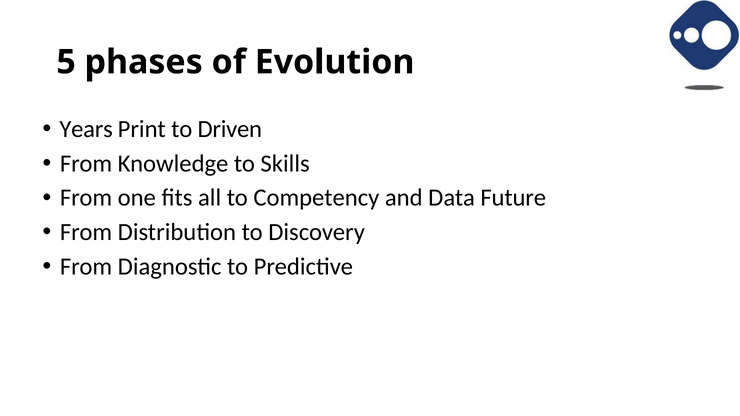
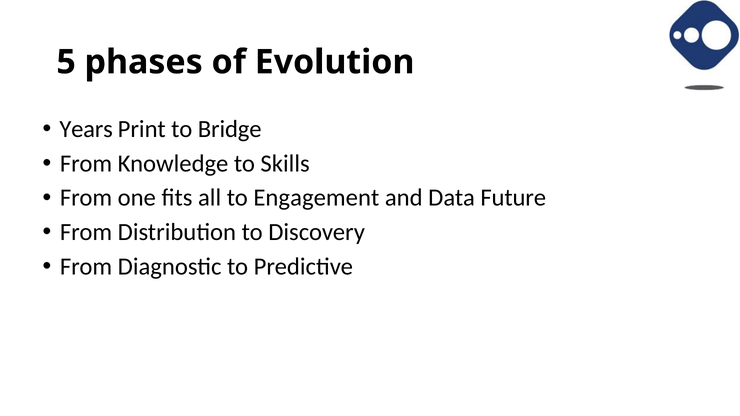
Driven: Driven -> Bridge (230, 129)
Competency: Competency -> Engagement (316, 198)
